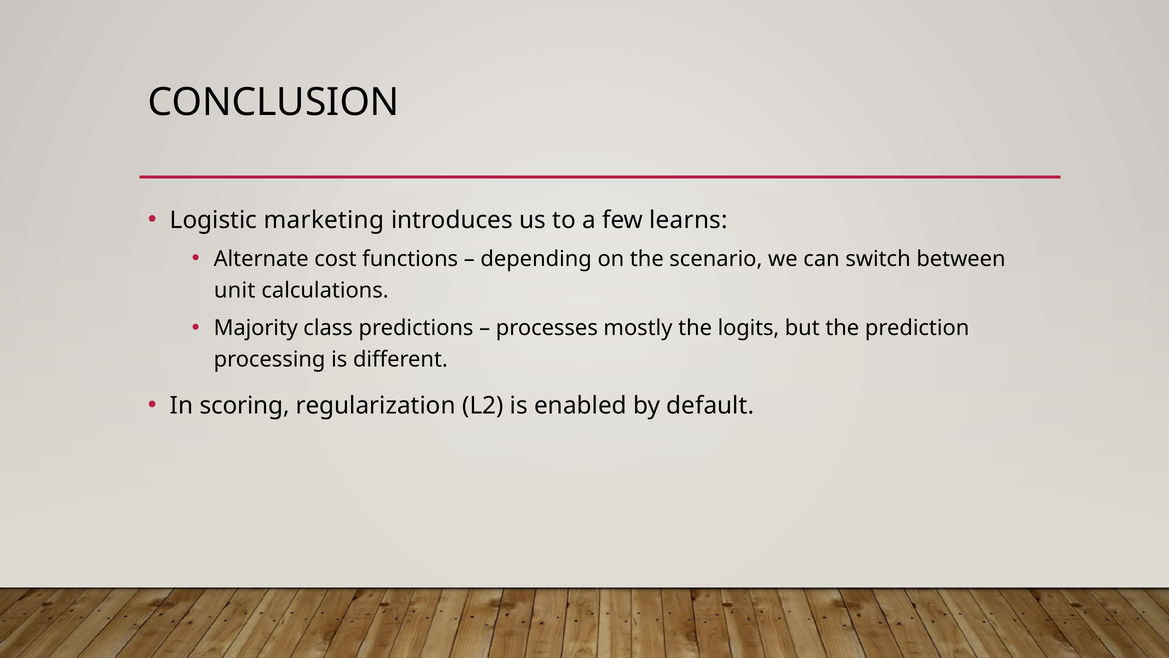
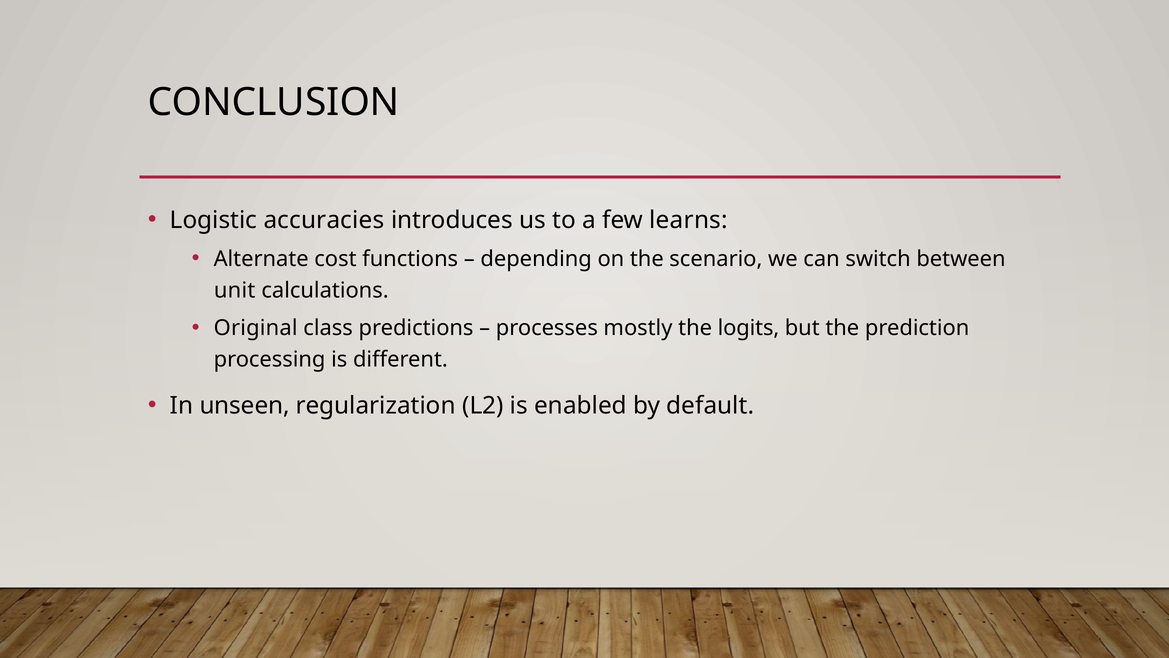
marketing: marketing -> accuracies (324, 220)
Majority: Majority -> Original (256, 328)
scoring: scoring -> unseen (245, 405)
